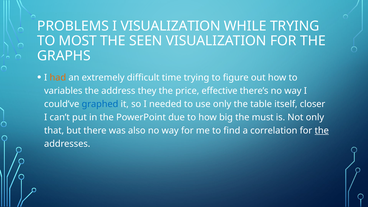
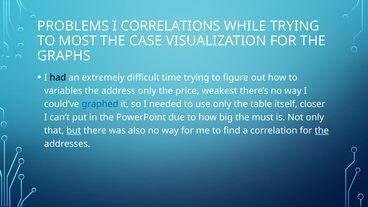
I VISUALIZATION: VISUALIZATION -> CORRELATIONS (171, 26)
SEEN: SEEN -> CASE (146, 41)
had colour: orange -> black (58, 78)
address they: they -> only (147, 91)
effective: effective -> weakest (219, 91)
but underline: none -> present (74, 131)
